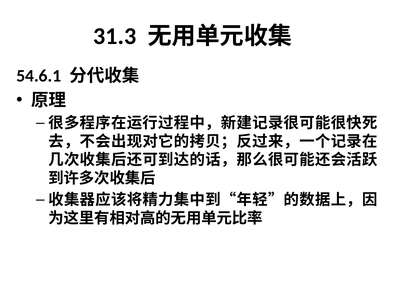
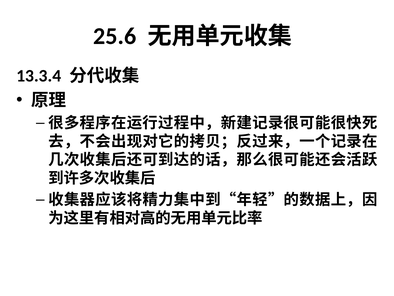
31.3: 31.3 -> 25.6 (115, 36)
54.6.1: 54.6.1 -> 13.3.4 (39, 76)
